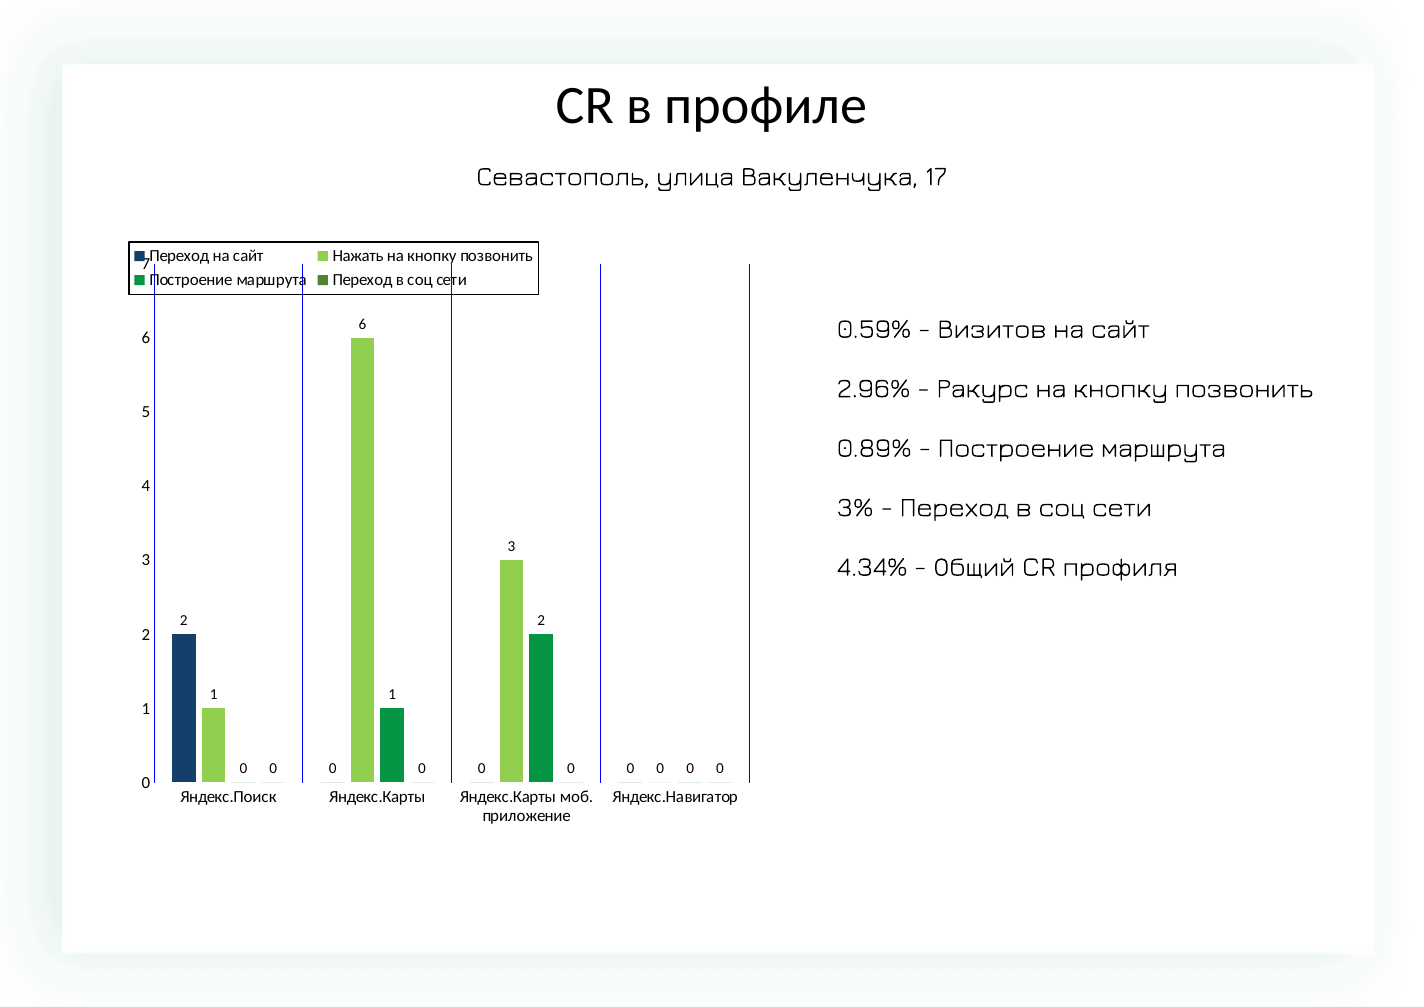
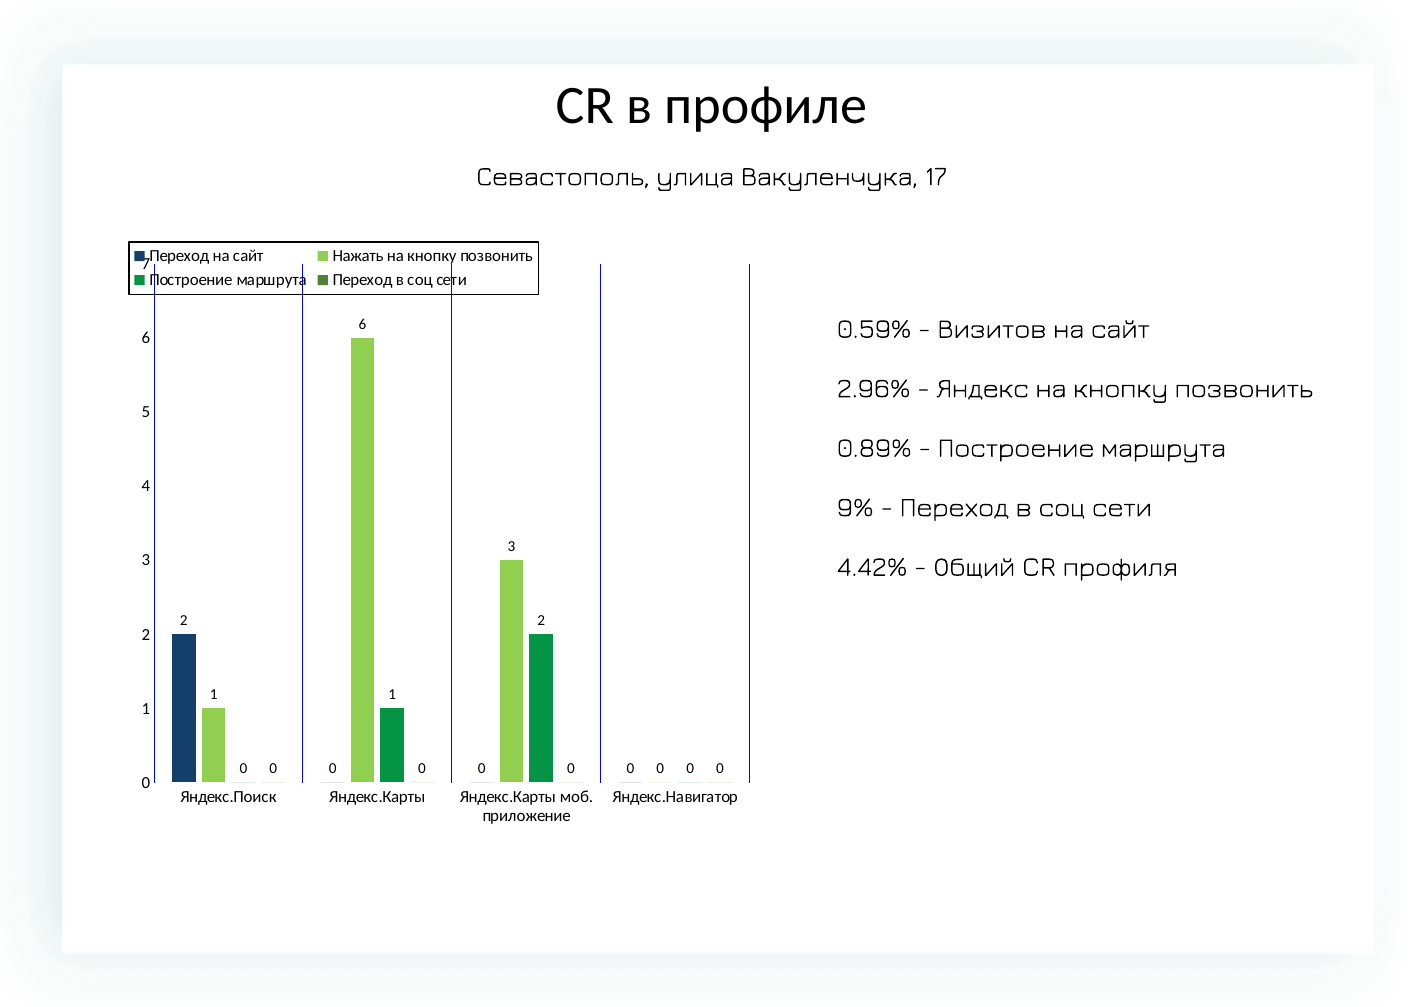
Ракурс: Ракурс -> Яндекс (983, 388)
3%: 3% -> 9% (855, 507)
4.34%: 4.34% -> 4.42% (872, 567)
